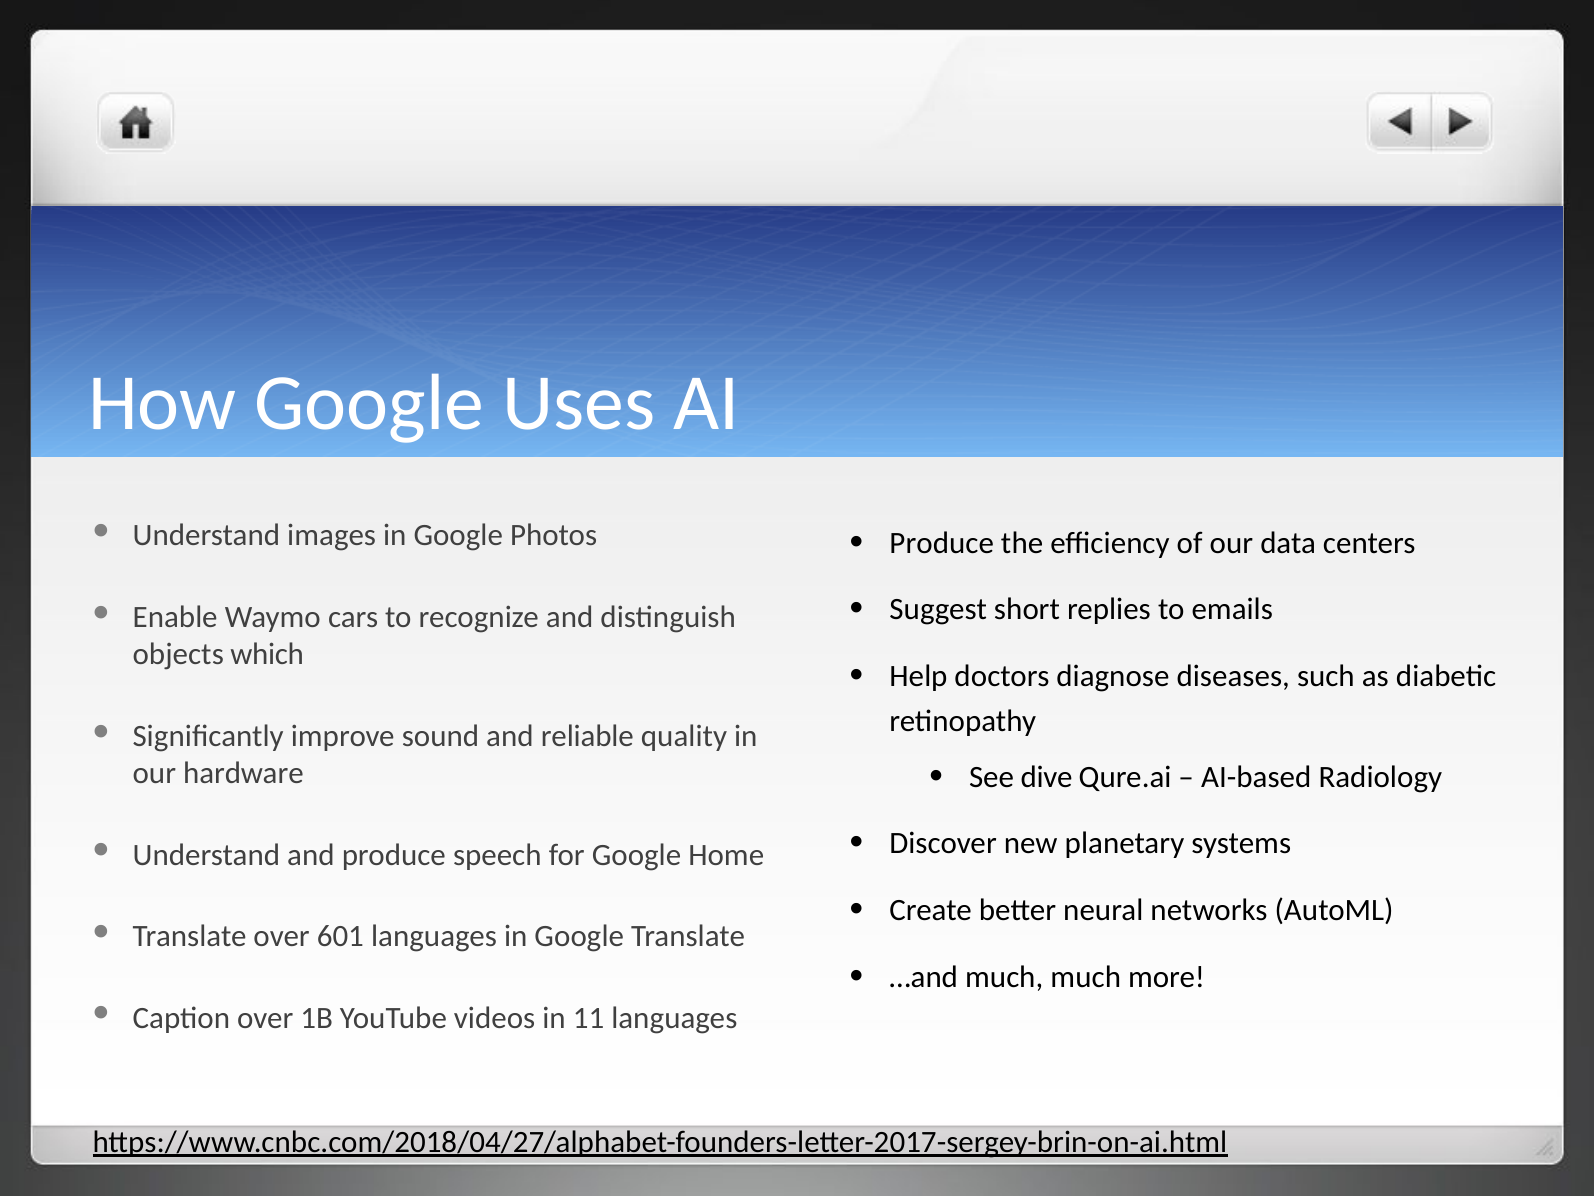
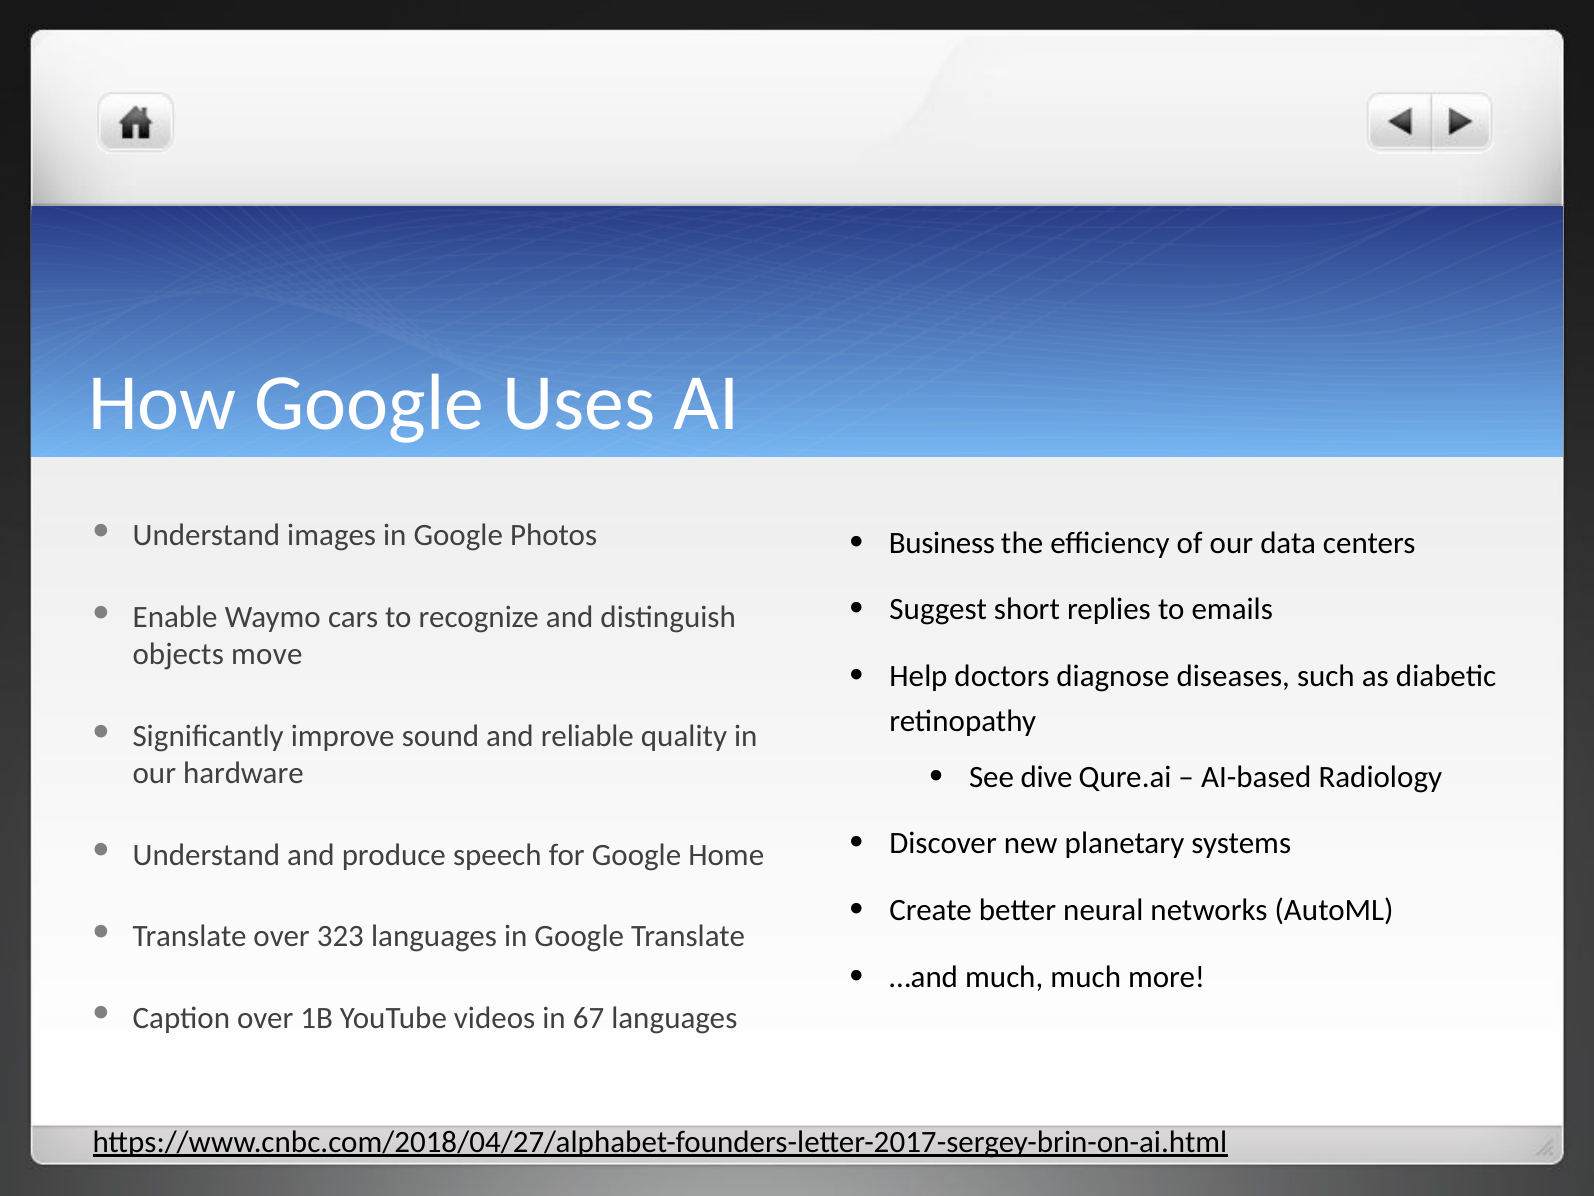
Produce: Produce -> Business (942, 543)
which: which -> move (267, 654)
601: 601 -> 323 (340, 936)
11: 11 -> 67 (588, 1018)
